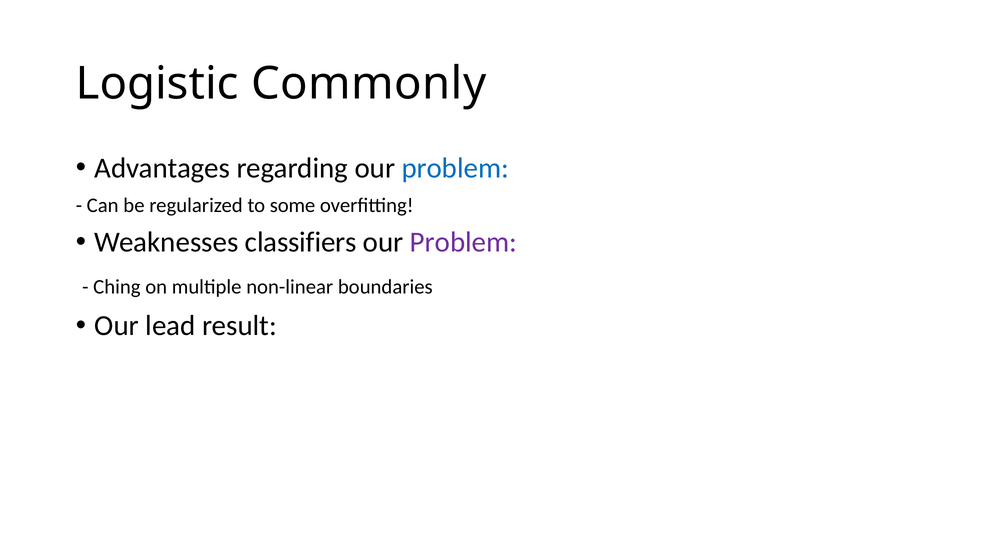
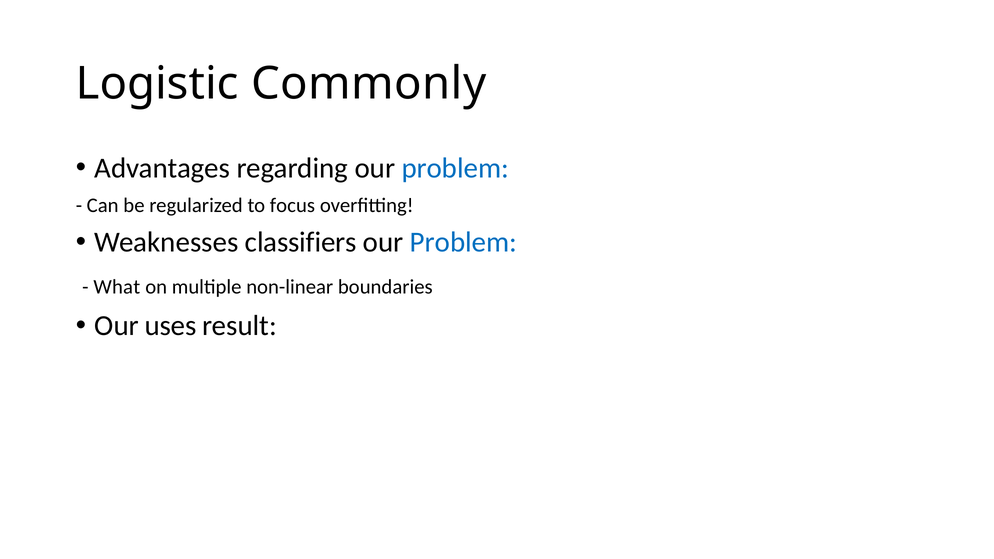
some: some -> focus (292, 205)
Problem colour: purple -> blue (463, 242)
Ching: Ching -> What (117, 287)
lead: lead -> uses (171, 326)
